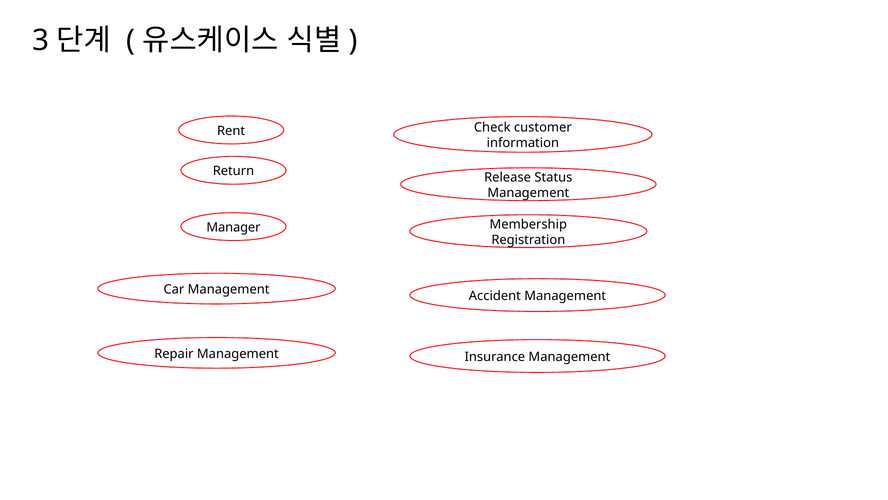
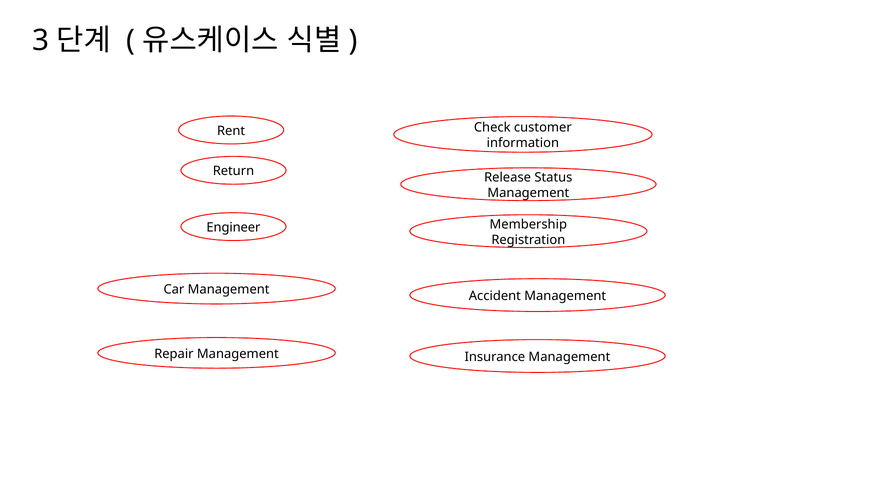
Manager: Manager -> Engineer (233, 227)
